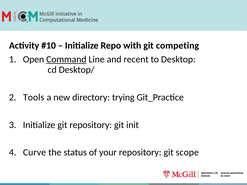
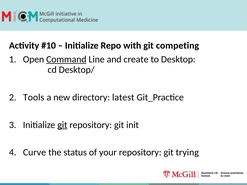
recent: recent -> create (136, 59)
trying: trying -> latest (123, 97)
git underline: none -> present (62, 125)
scope: scope -> trying (187, 153)
